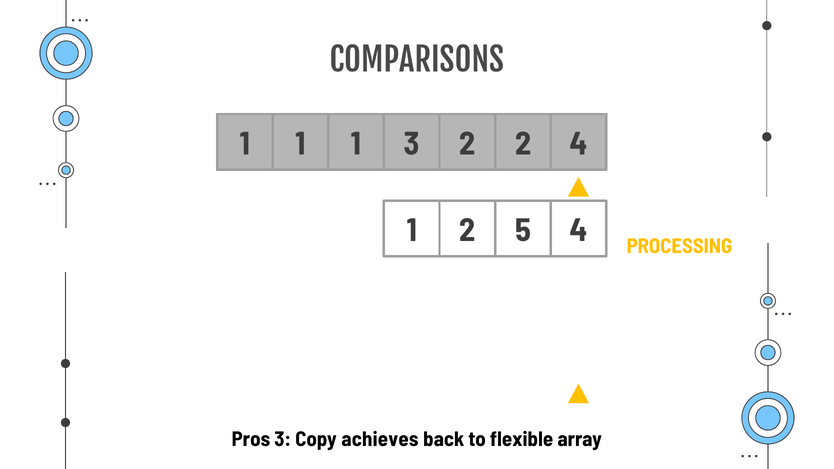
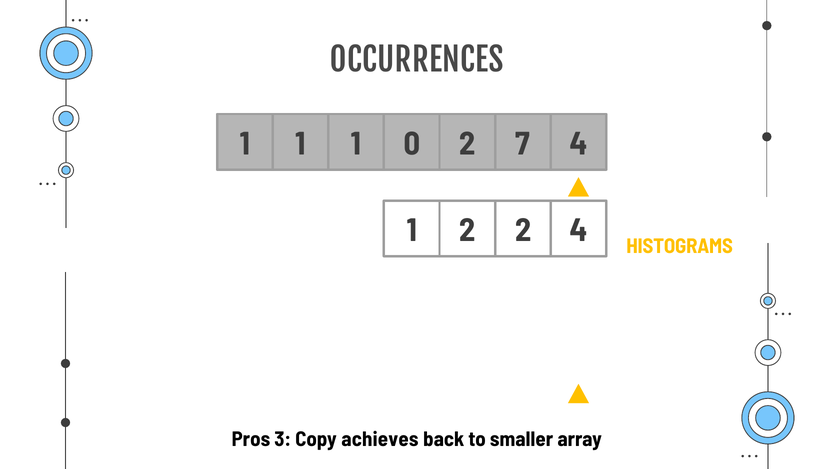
COMPARISONS: COMPARISONS -> OCCURRENCES (417, 61)
1 3: 3 -> 0 (412, 144)
2 2: 2 -> 7 (523, 144)
2 5: 5 -> 2 (523, 231)
PROCESSING: PROCESSING -> HISTOGRAMS (680, 247)
flexible: flexible -> smaller (522, 439)
